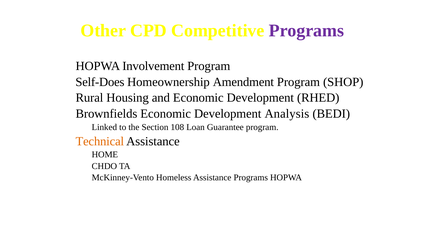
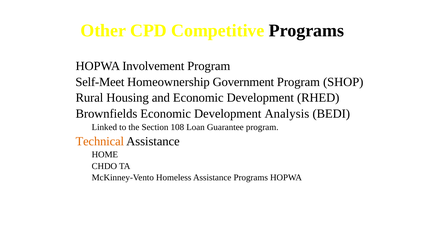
Programs colour: purple -> black (306, 31)
Self-Does: Self-Does -> Self-Meet (100, 82)
Amendment: Amendment -> Government (243, 82)
